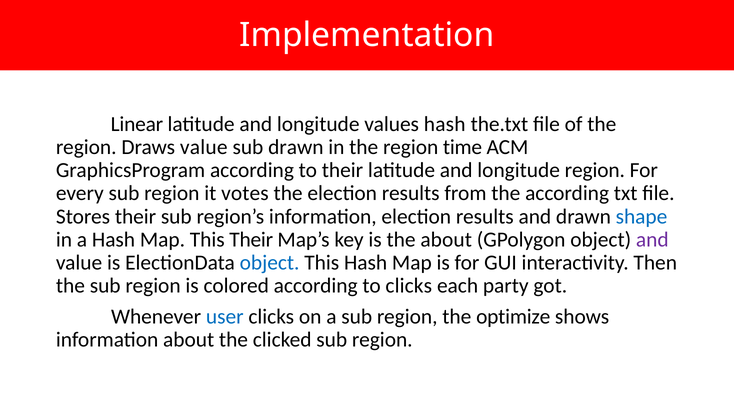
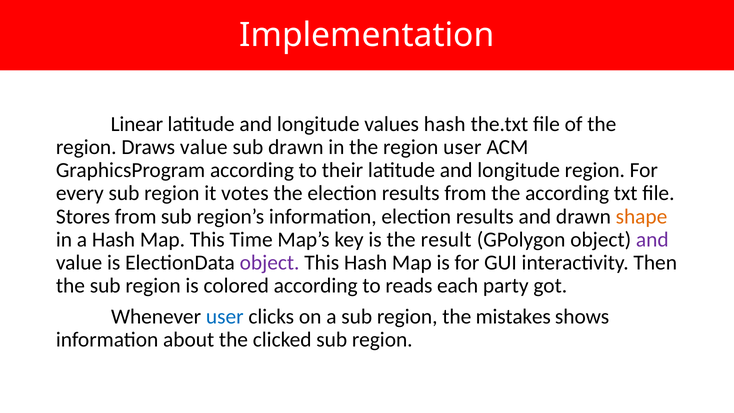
region time: time -> user (462, 147)
Stores their: their -> from (136, 216)
shape colour: blue -> orange (642, 216)
This Their: Their -> Time (251, 239)
the about: about -> result (446, 239)
object colour: blue -> purple (270, 263)
to clicks: clicks -> reads (409, 286)
optimize: optimize -> mistakes (513, 316)
